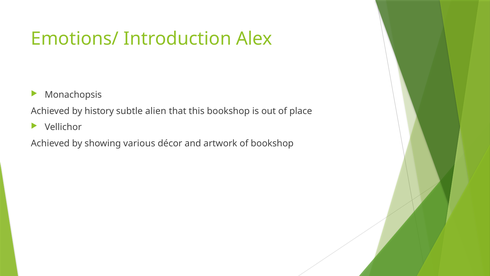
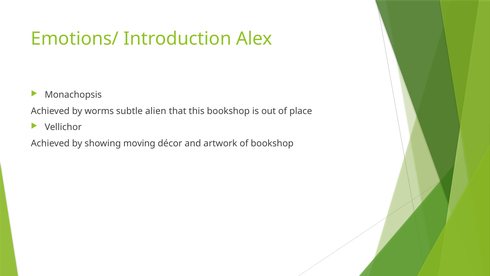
history: history -> worms (99, 111)
various: various -> moving (139, 143)
